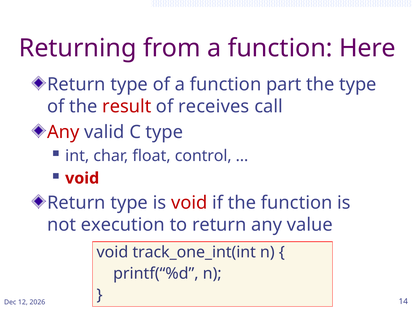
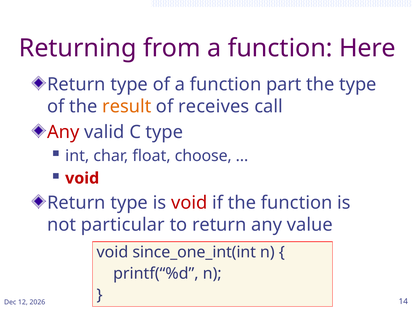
result colour: red -> orange (127, 107)
control: control -> choose (203, 156)
execution: execution -> particular (123, 225)
track_one_int(int: track_one_int(int -> since_one_int(int (194, 252)
